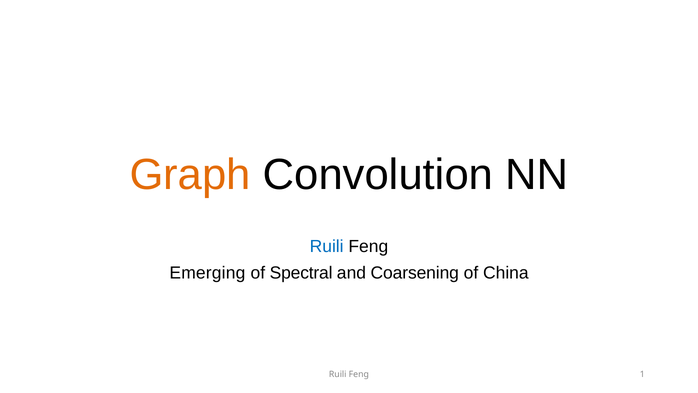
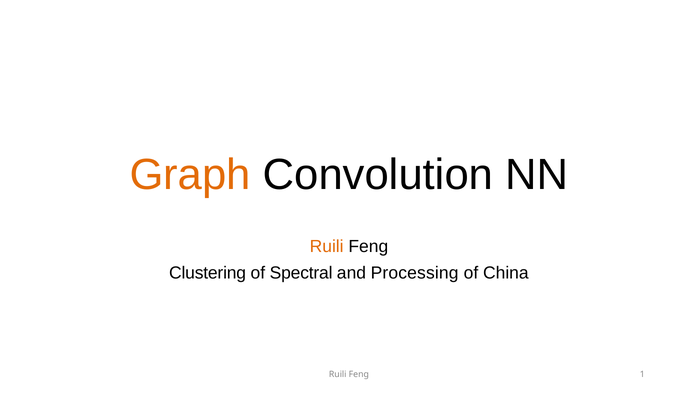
Ruili colour: blue -> orange (327, 246)
Emerging: Emerging -> Clustering (208, 272)
Coarsening: Coarsening -> Processing (415, 272)
